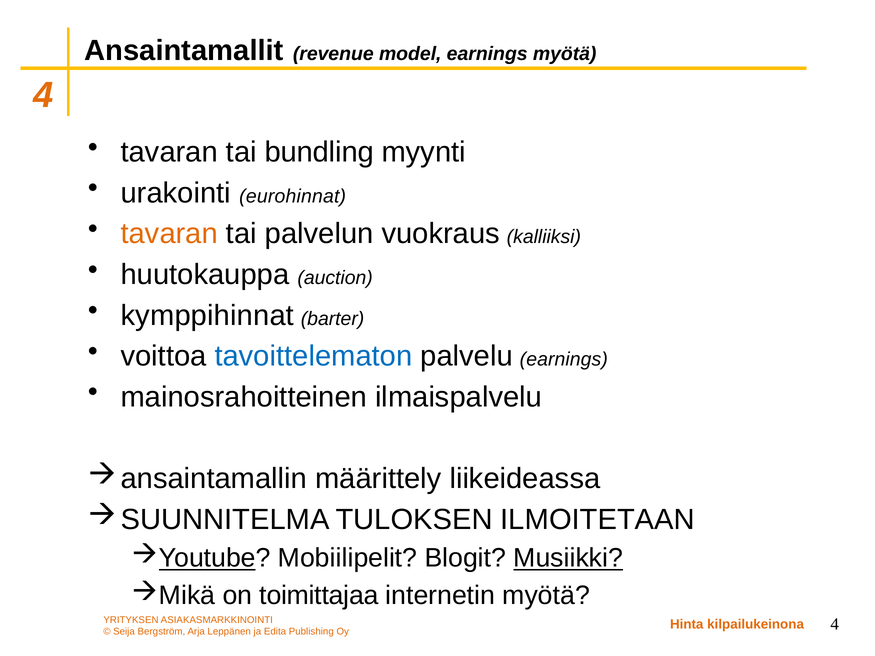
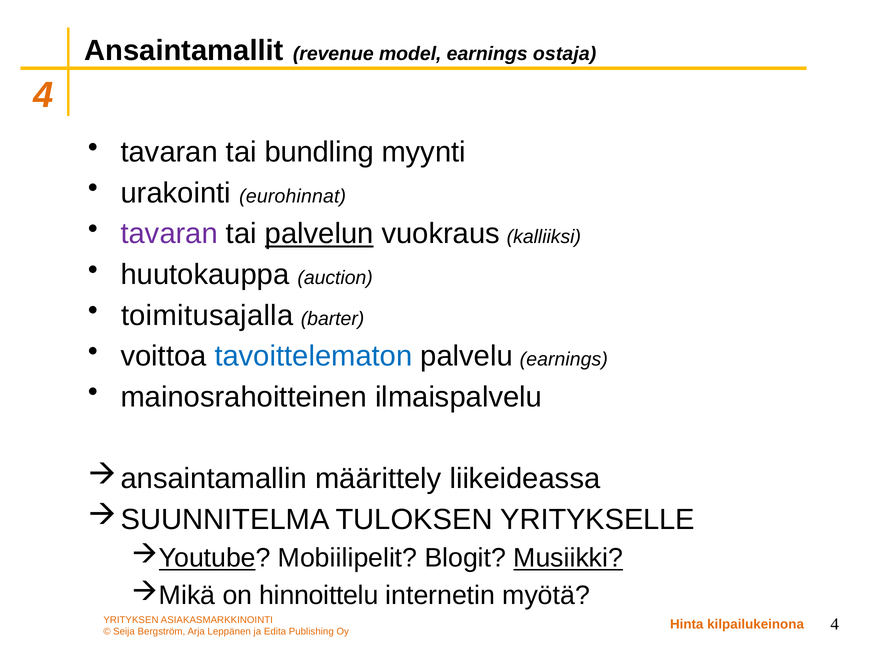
earnings myötä: myötä -> ostaja (565, 54)
tavaran colour: orange -> purple (169, 234)
palvelun underline: none -> present (319, 234)
kymppihinnat: kymppihinnat -> toimitusajalla (207, 316)
ILMOITETAAN: ILMOITETAAN -> YRITYKSELLE (598, 520)
toimittajaa: toimittajaa -> hinnoittelu (319, 596)
